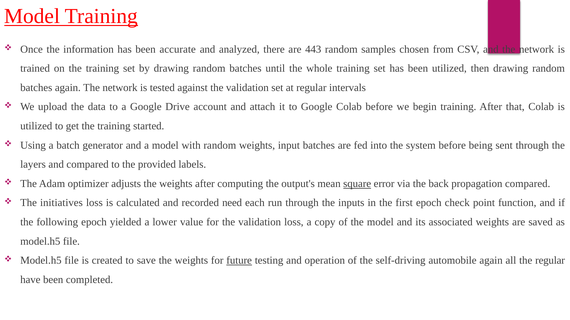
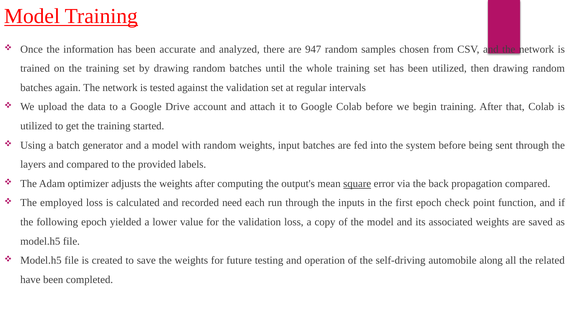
443: 443 -> 947 (313, 49)
initiatives: initiatives -> employed (61, 203)
future underline: present -> none (239, 261)
automobile again: again -> along (491, 261)
the regular: regular -> related (550, 261)
